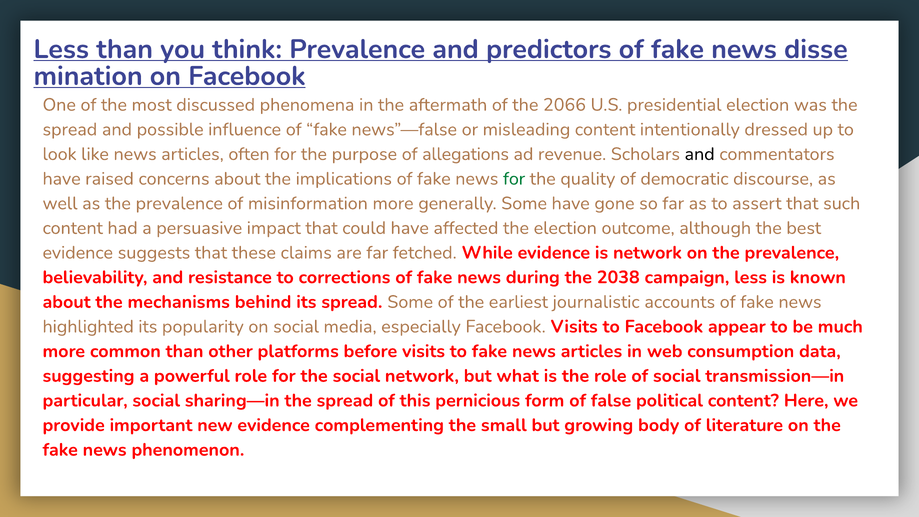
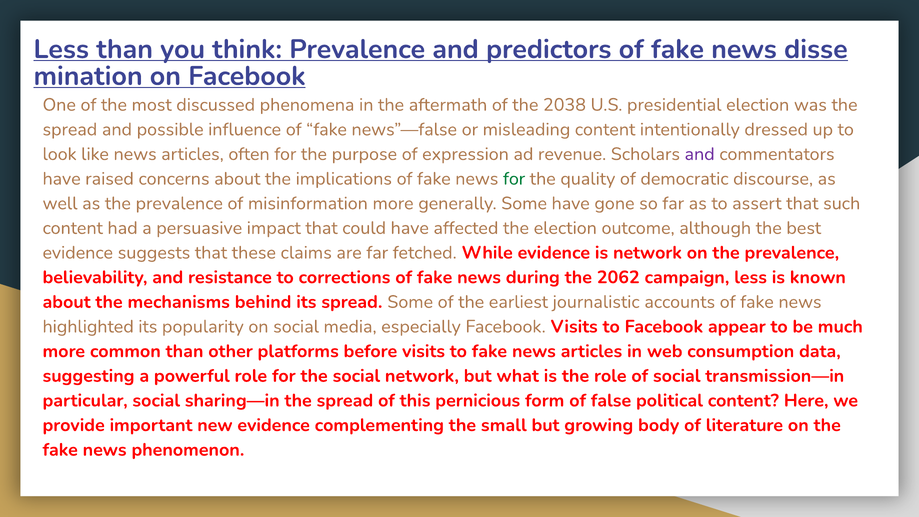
2066: 2066 -> 2038 (564, 105)
allegations: allegations -> expression (465, 154)
and colour: black -> purple (700, 154)
2038: 2038 -> 2062 (618, 277)
